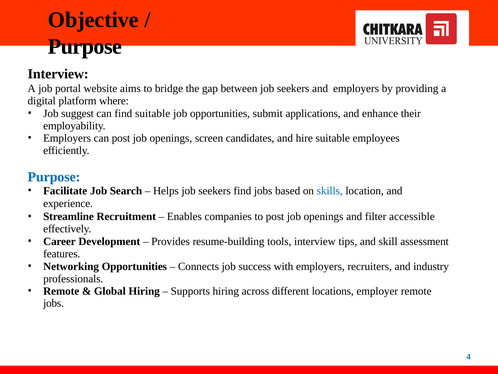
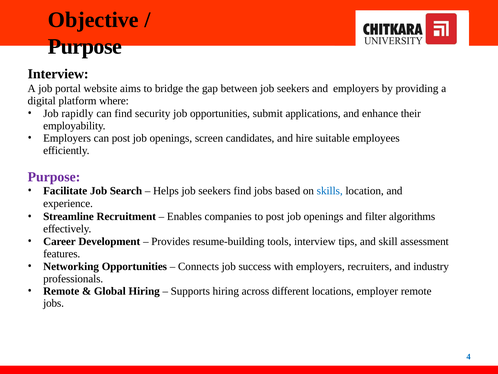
suggest: suggest -> rapidly (77, 113)
find suitable: suitable -> security (153, 113)
Purpose colour: blue -> purple (54, 177)
accessible: accessible -> algorithms (412, 216)
